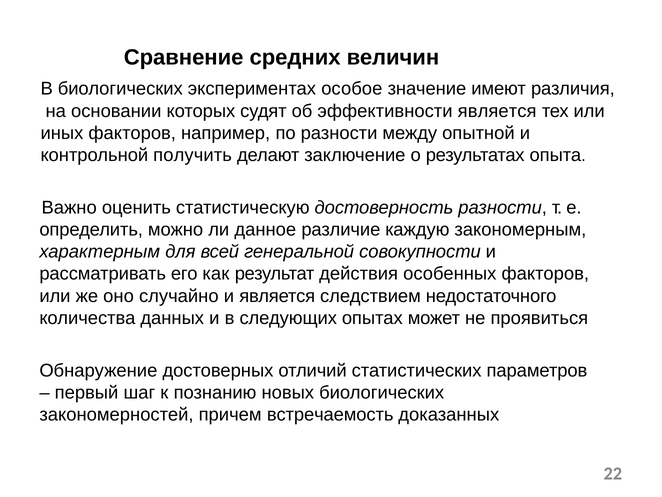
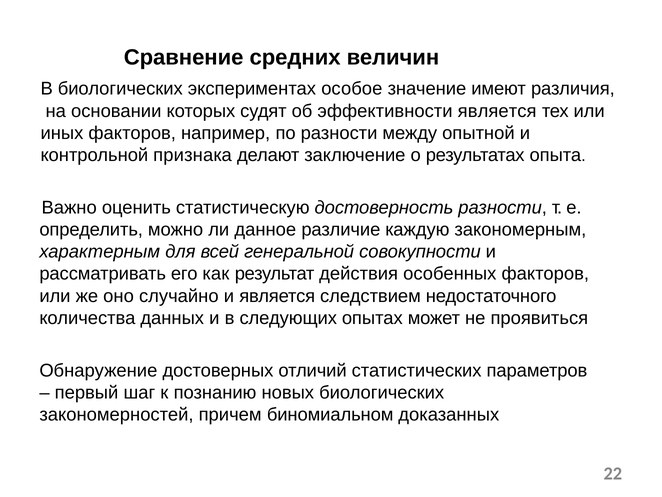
получить: получить -> признака (193, 155)
встречаемость: встречаемость -> биномиальном (330, 414)
